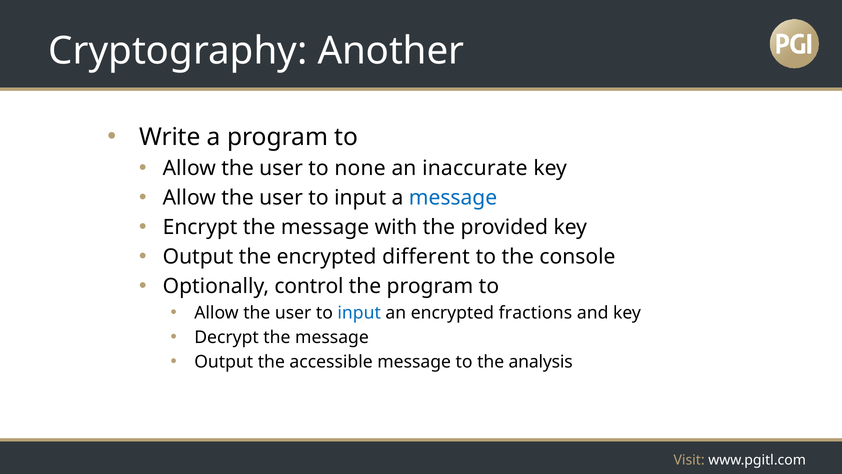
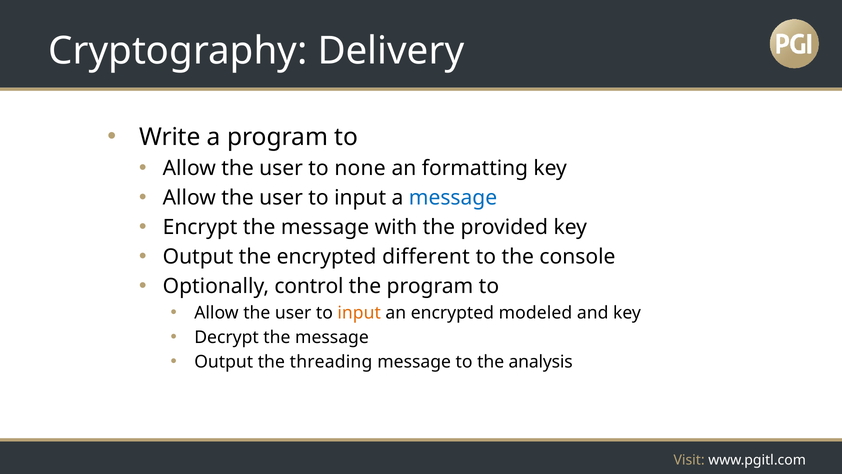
Another: Another -> Delivery (391, 51)
inaccurate: inaccurate -> formatting (475, 168)
input colour: blue -> orange (359, 313)
fractions: fractions -> modeled (535, 313)
accessible: accessible -> threading (331, 362)
